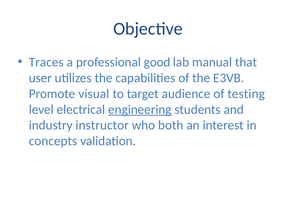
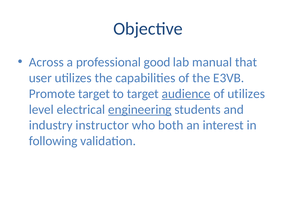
Traces: Traces -> Across (46, 62)
Promote visual: visual -> target (94, 94)
audience underline: none -> present (186, 94)
of testing: testing -> utilizes (246, 94)
concepts: concepts -> following (53, 141)
